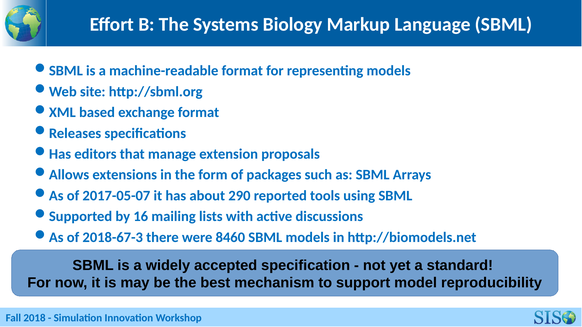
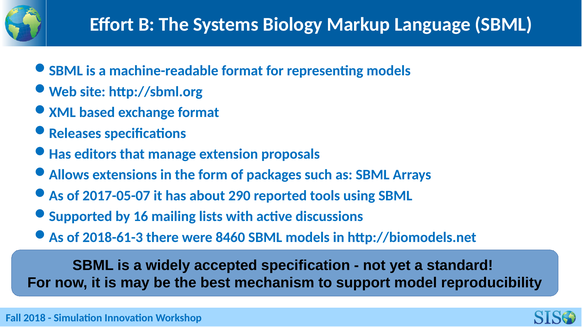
2018-67-3: 2018-67-3 -> 2018-61-3 (113, 238)
